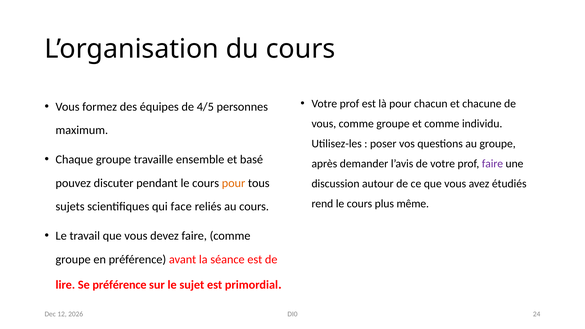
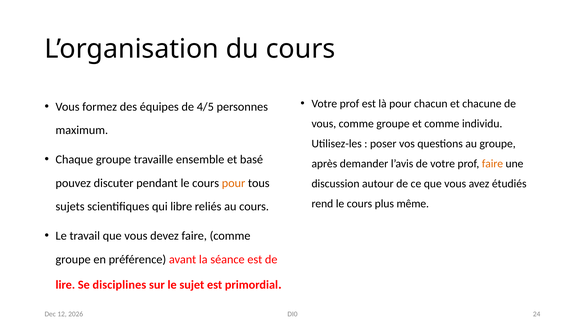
faire colour: purple -> orange (492, 164)
face: face -> libre (181, 206)
Se préférence: préférence -> disciplines (119, 285)
